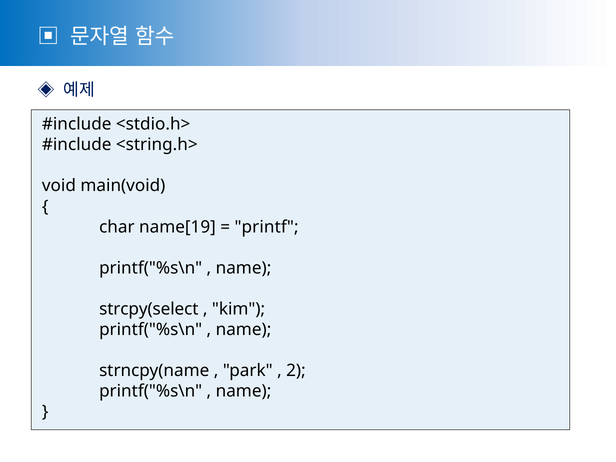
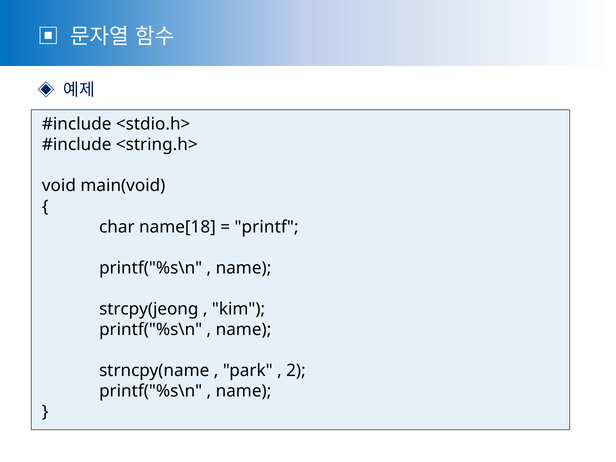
name[19: name[19 -> name[18 (177, 227)
strcpy(select: strcpy(select -> strcpy(jeong (149, 309)
